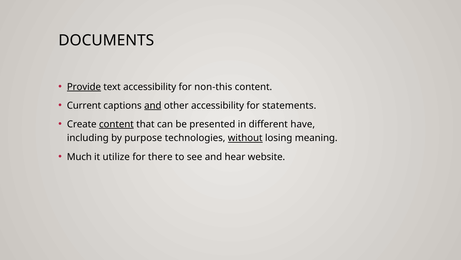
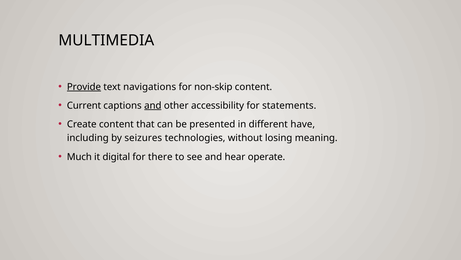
DOCUMENTS: DOCUMENTS -> MULTIMEDIA (106, 40)
text accessibility: accessibility -> navigations (150, 87)
non-this: non-this -> non-skip (213, 87)
content underline: present -> none (116, 124)
purpose: purpose -> seizures (143, 138)
without underline: present -> none (245, 138)
utilize: utilize -> digital (116, 156)
website: website -> operate (267, 156)
